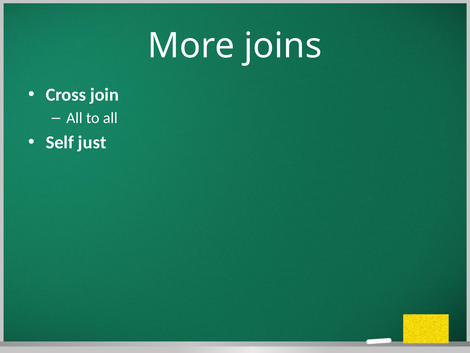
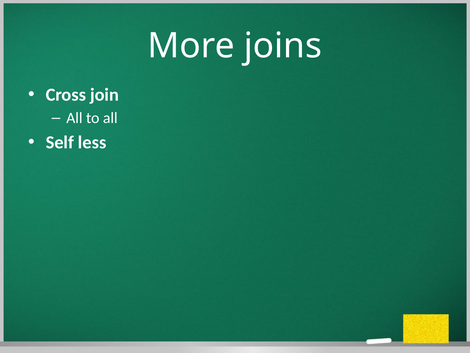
just: just -> less (92, 142)
